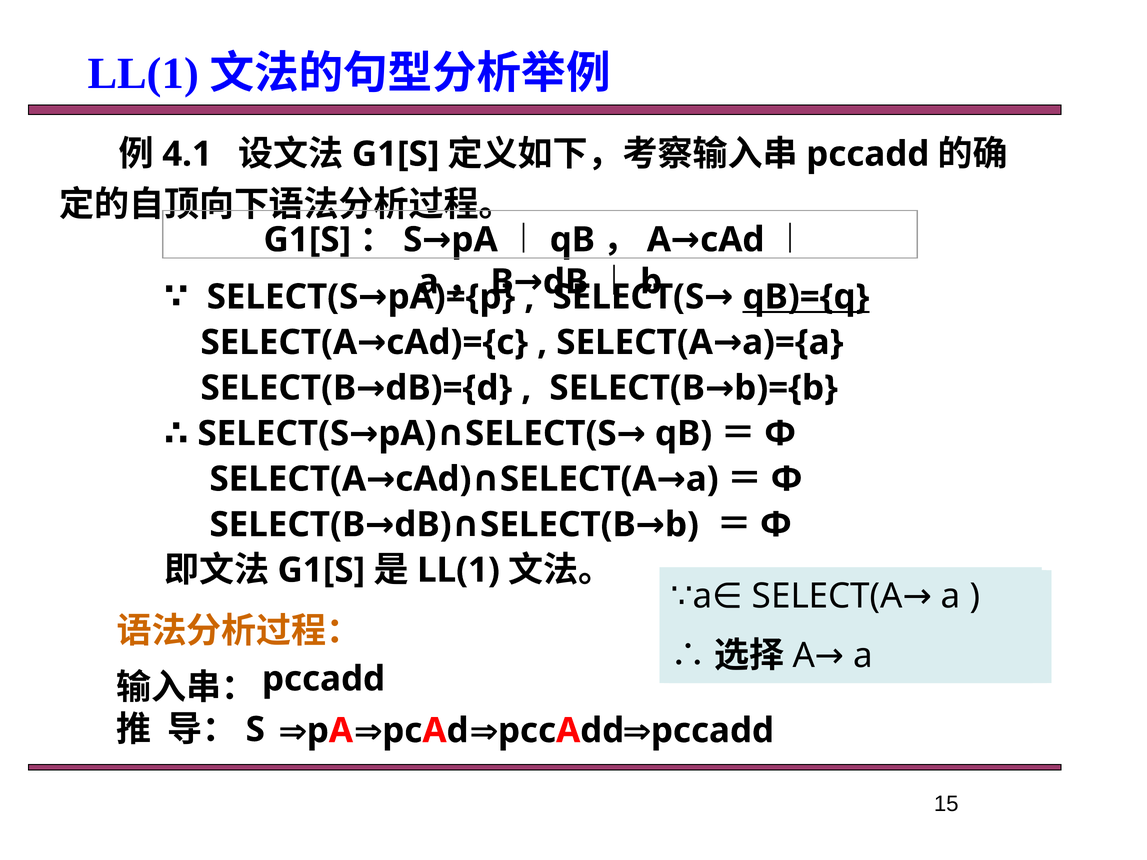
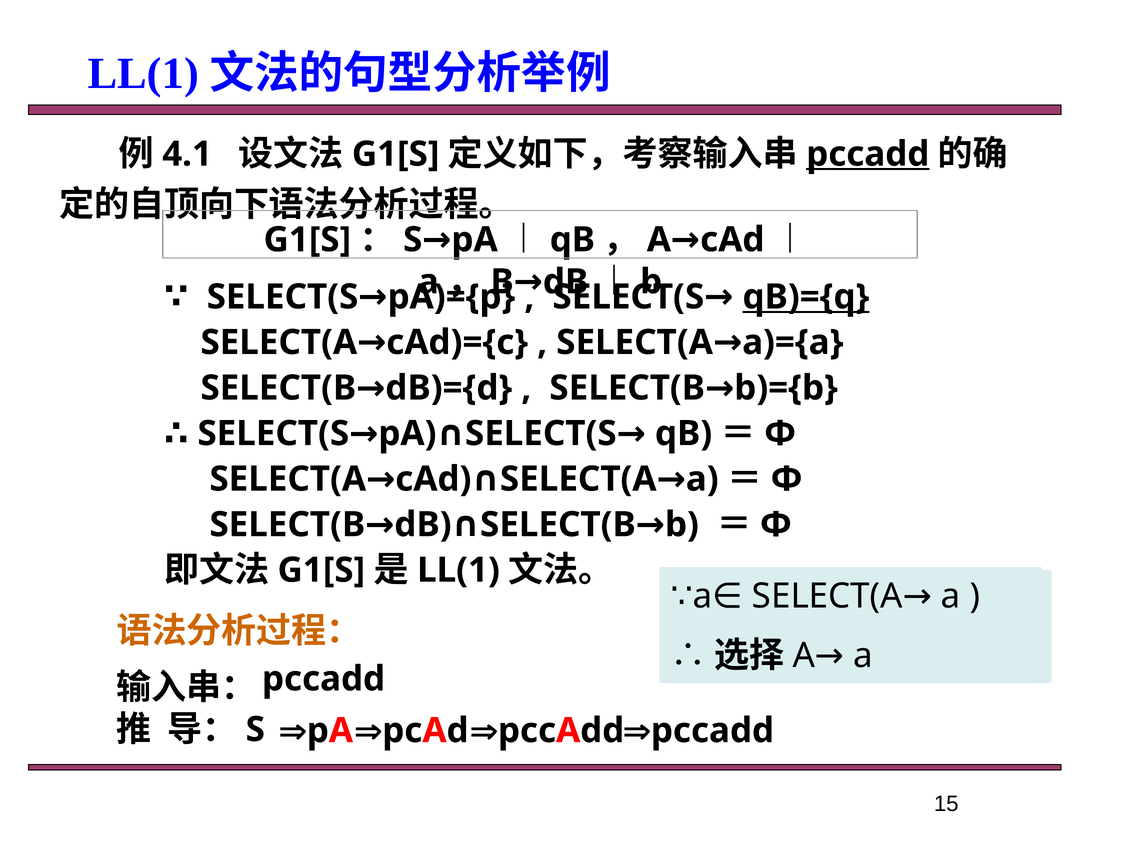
pccadd underline: none -> present (868, 154)
